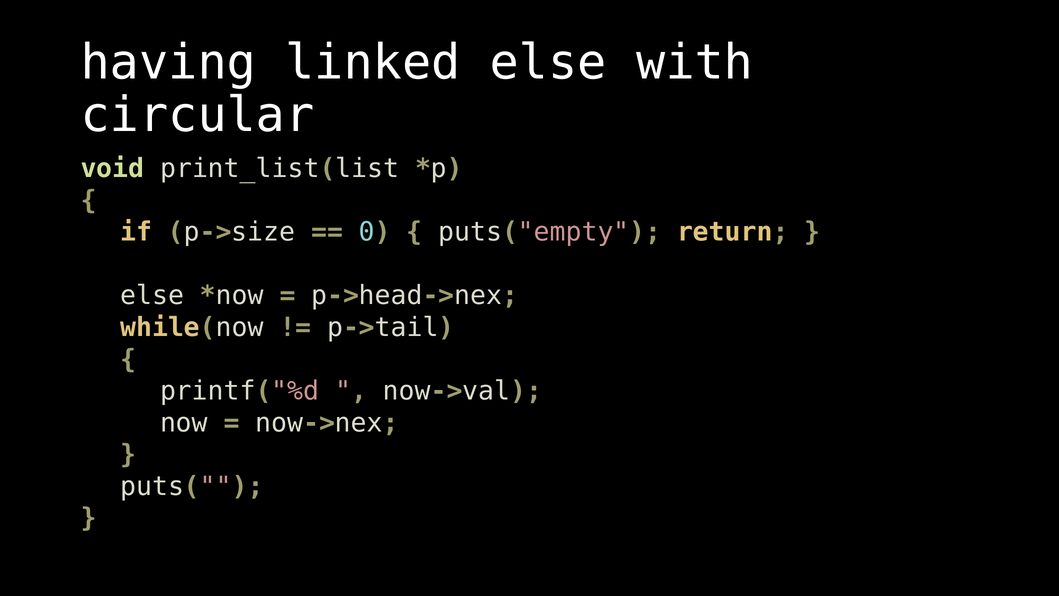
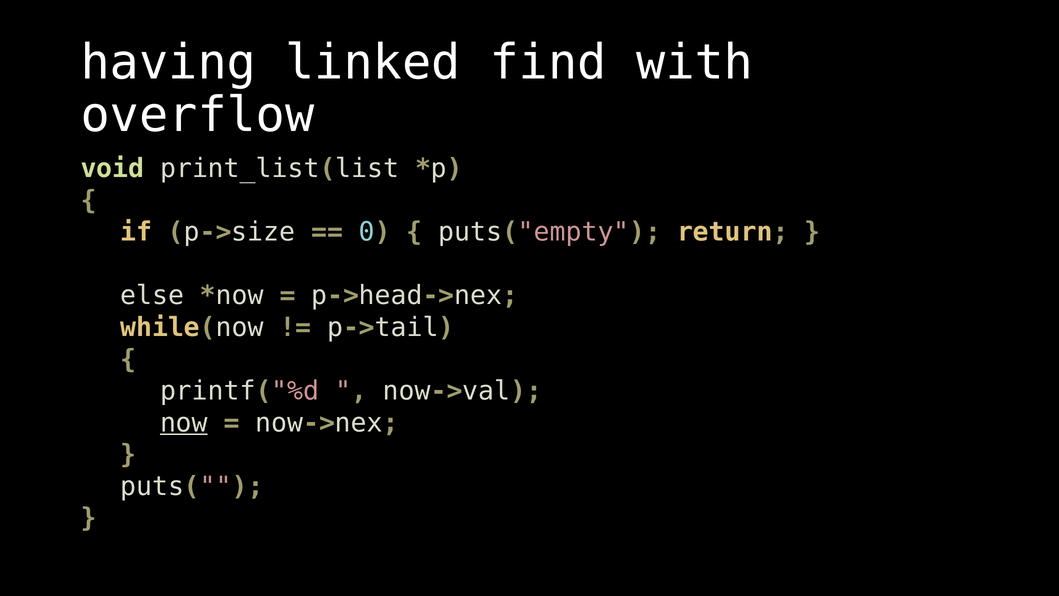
linked else: else -> find (548, 63)
circular: circular -> overflow (198, 115)
now underline: none -> present (184, 423)
